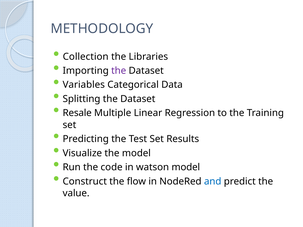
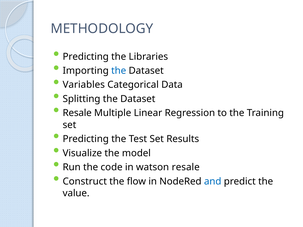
Collection: Collection -> Predicting (86, 57)
the colour: purple -> blue (119, 71)
watson model: model -> resale (186, 167)
